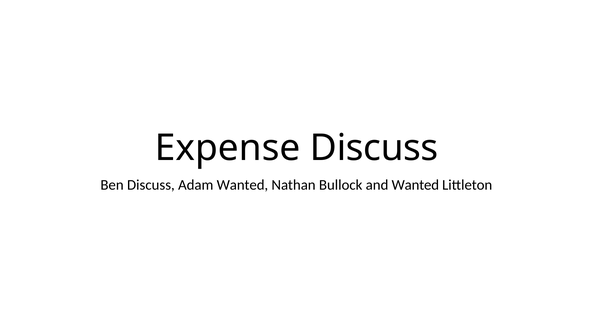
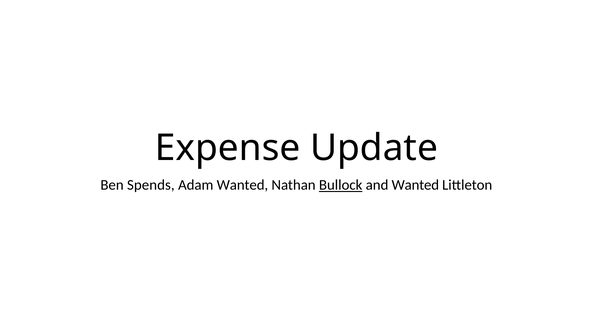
Expense Discuss: Discuss -> Update (374, 148)
Ben Discuss: Discuss -> Spends (151, 185)
Bullock underline: none -> present (341, 185)
